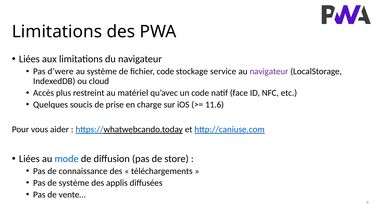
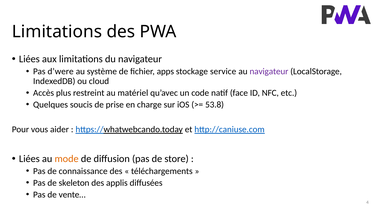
fichier code: code -> apps (165, 71)
11.6: 11.6 -> 53.8 (215, 105)
mode colour: blue -> orange (67, 159)
de système: système -> skeleton (74, 183)
